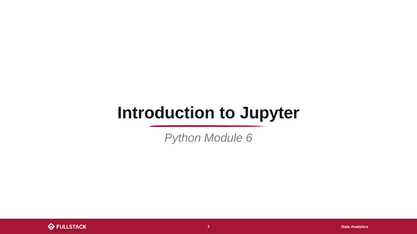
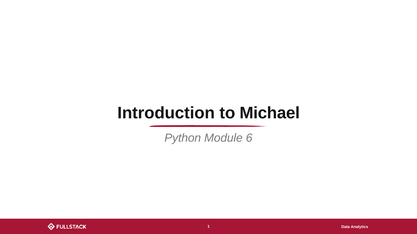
Jupyter: Jupyter -> Michael (270, 113)
